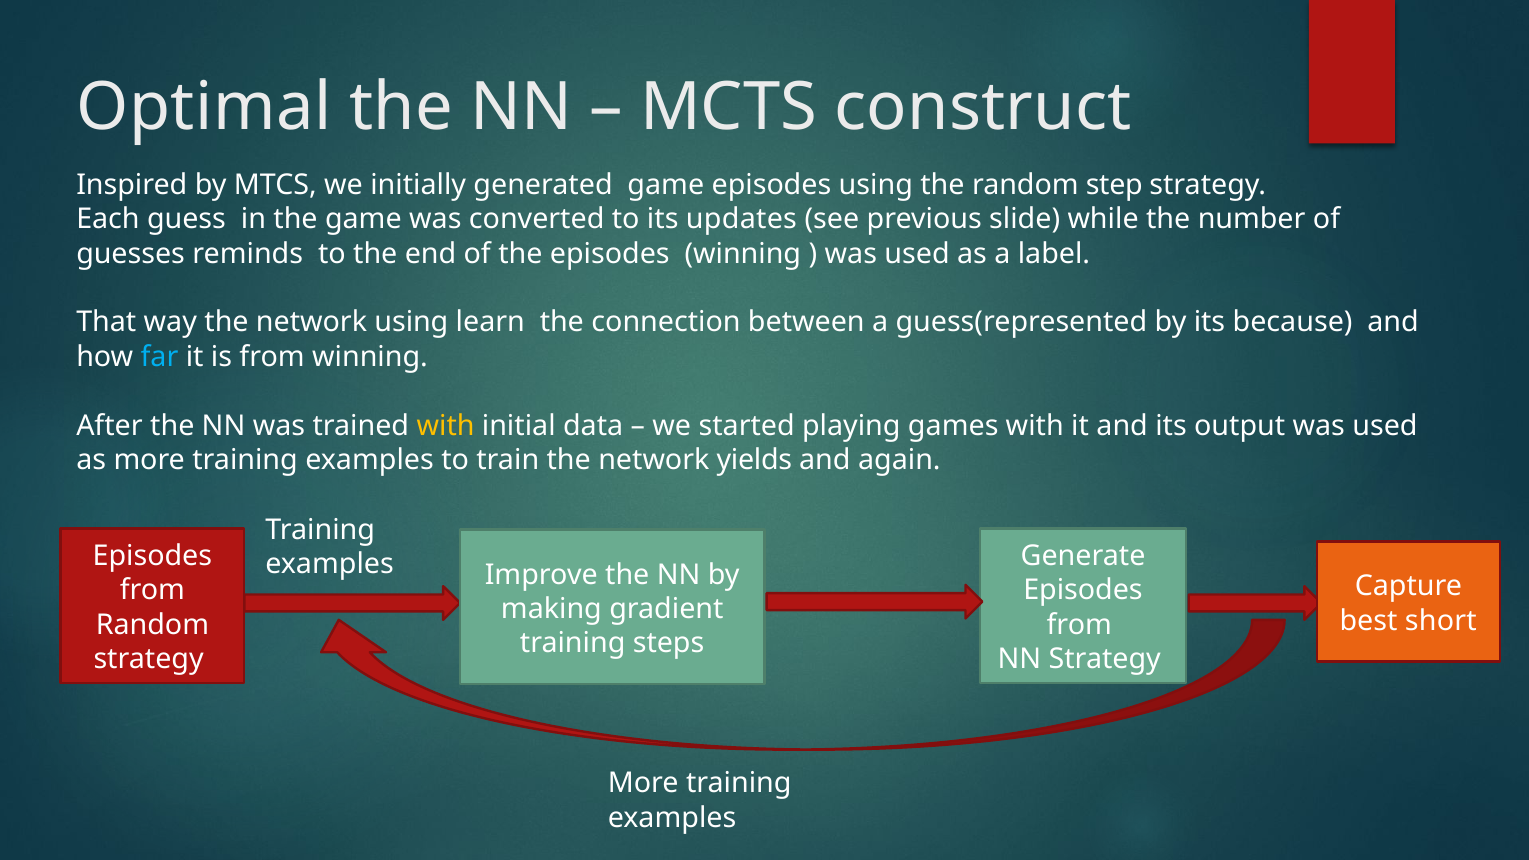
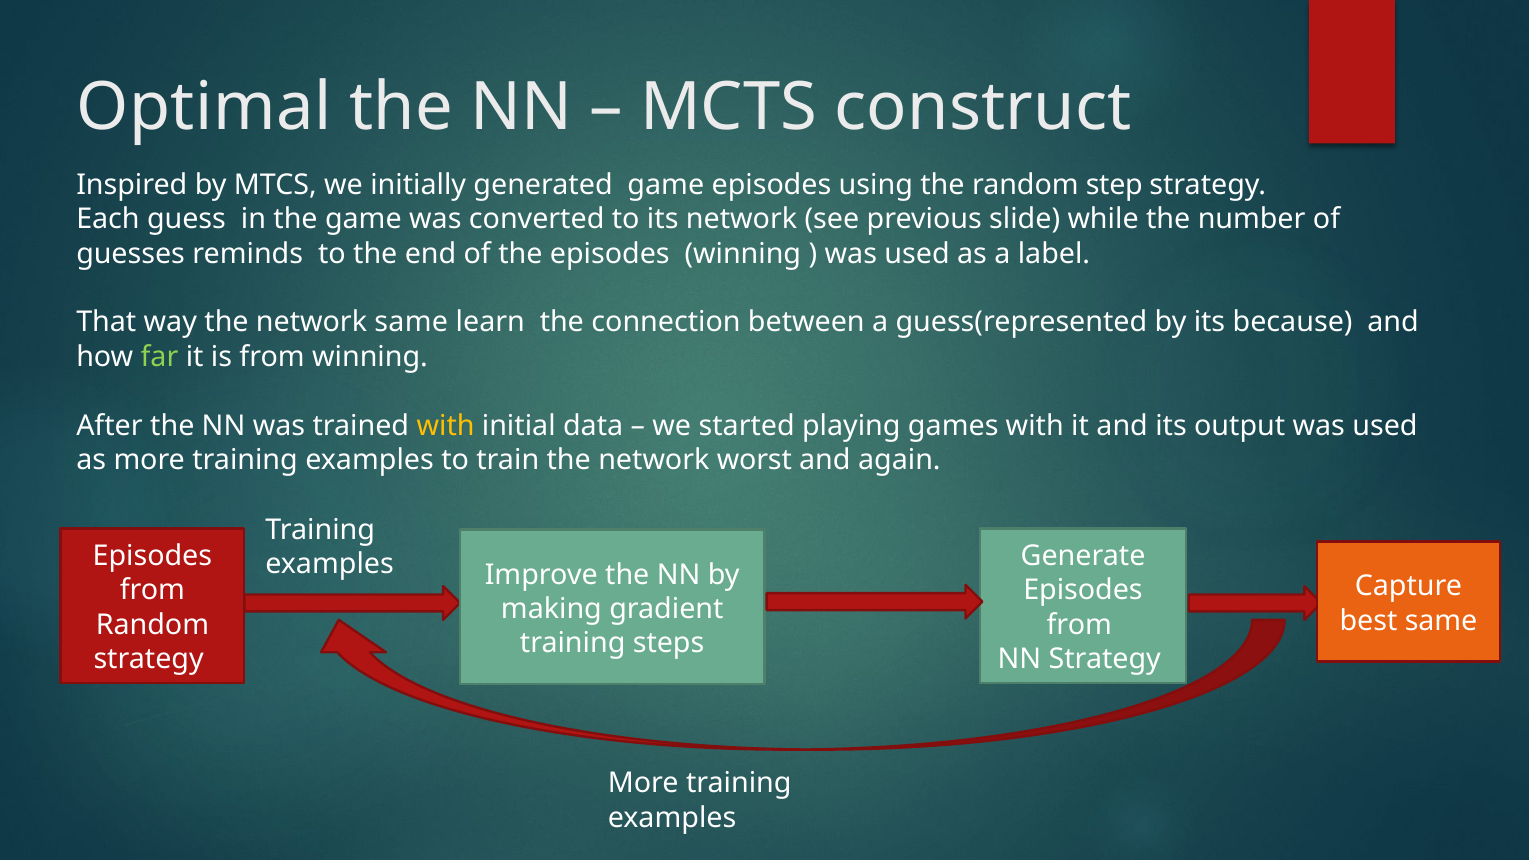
its updates: updates -> network (742, 219)
network using: using -> same (411, 322)
far colour: light blue -> light green (160, 357)
yields: yields -> worst (754, 460)
best short: short -> same (1441, 621)
